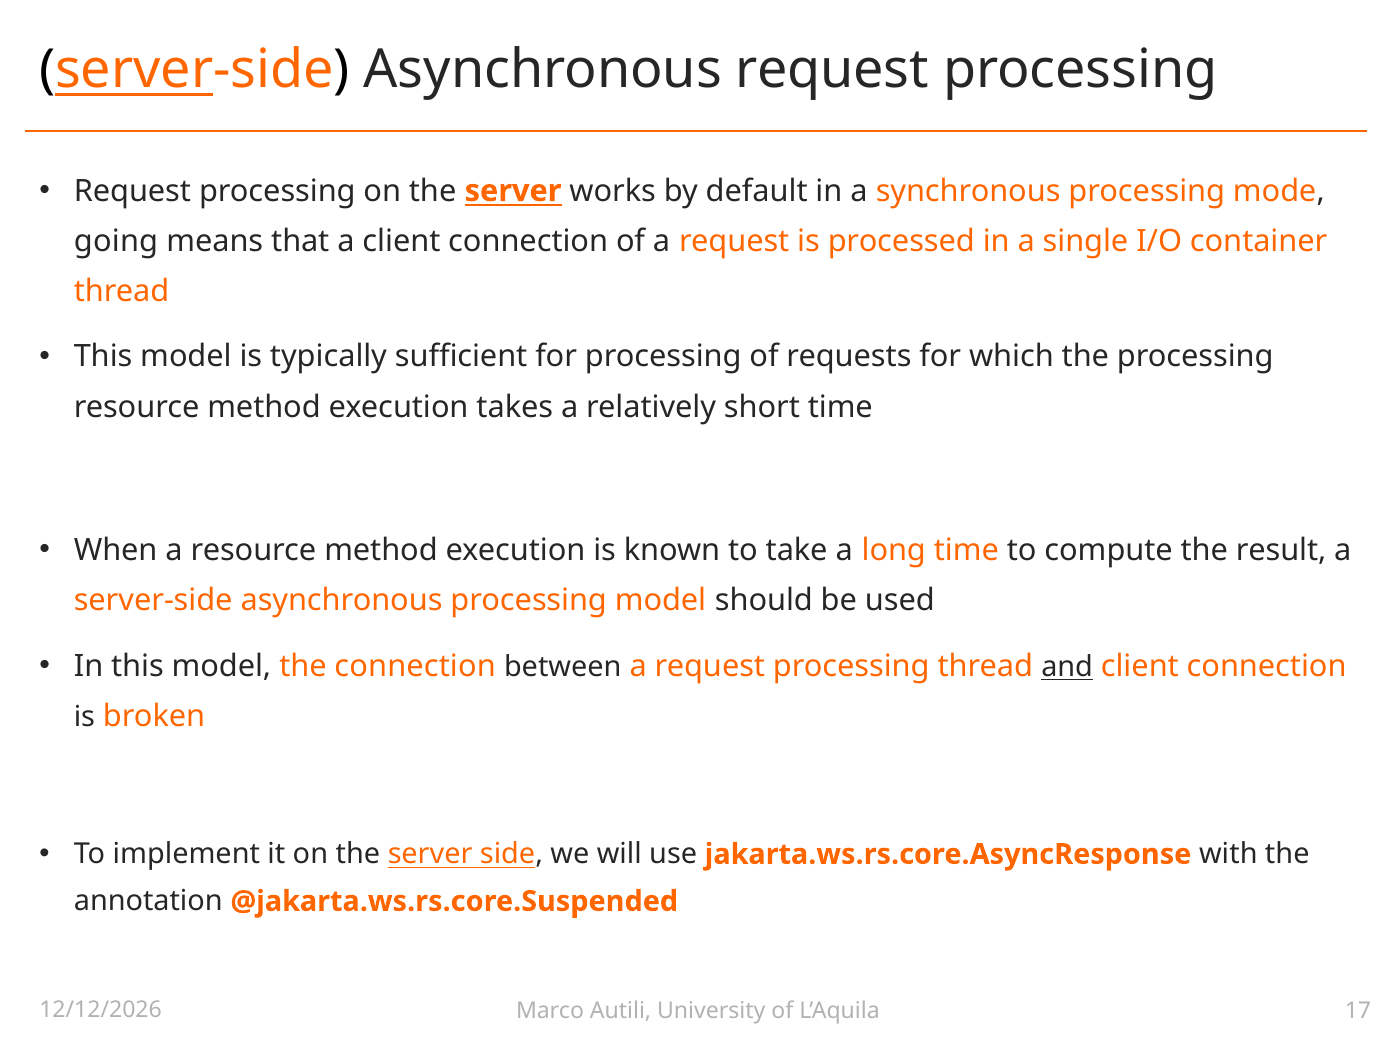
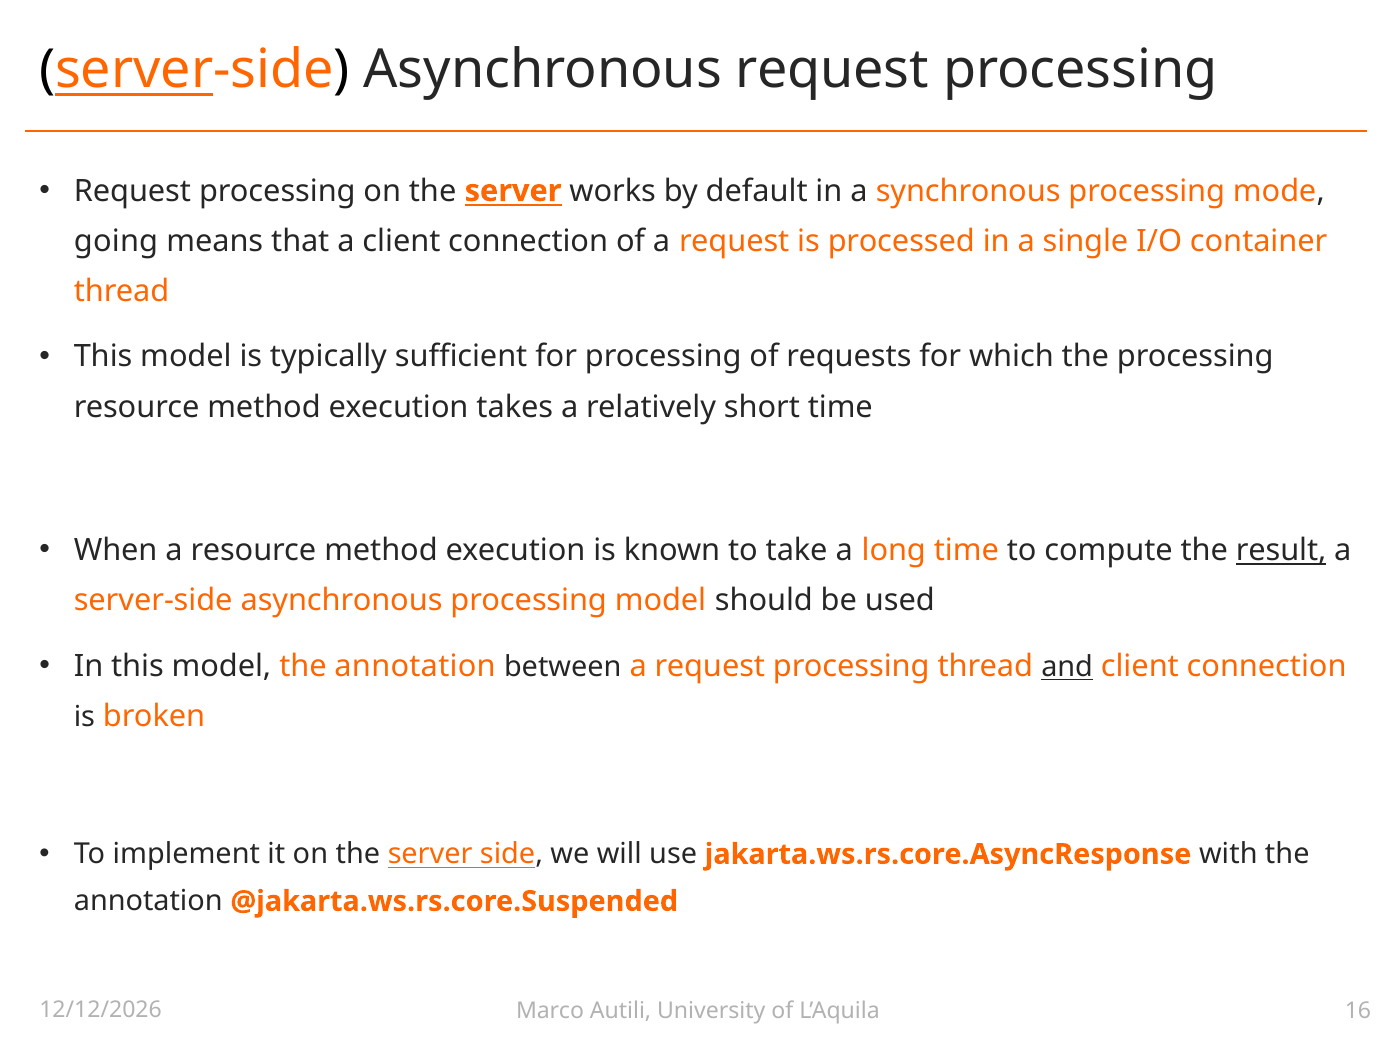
result underline: none -> present (1281, 551)
model the connection: connection -> annotation (415, 666)
17: 17 -> 16 (1358, 1011)
